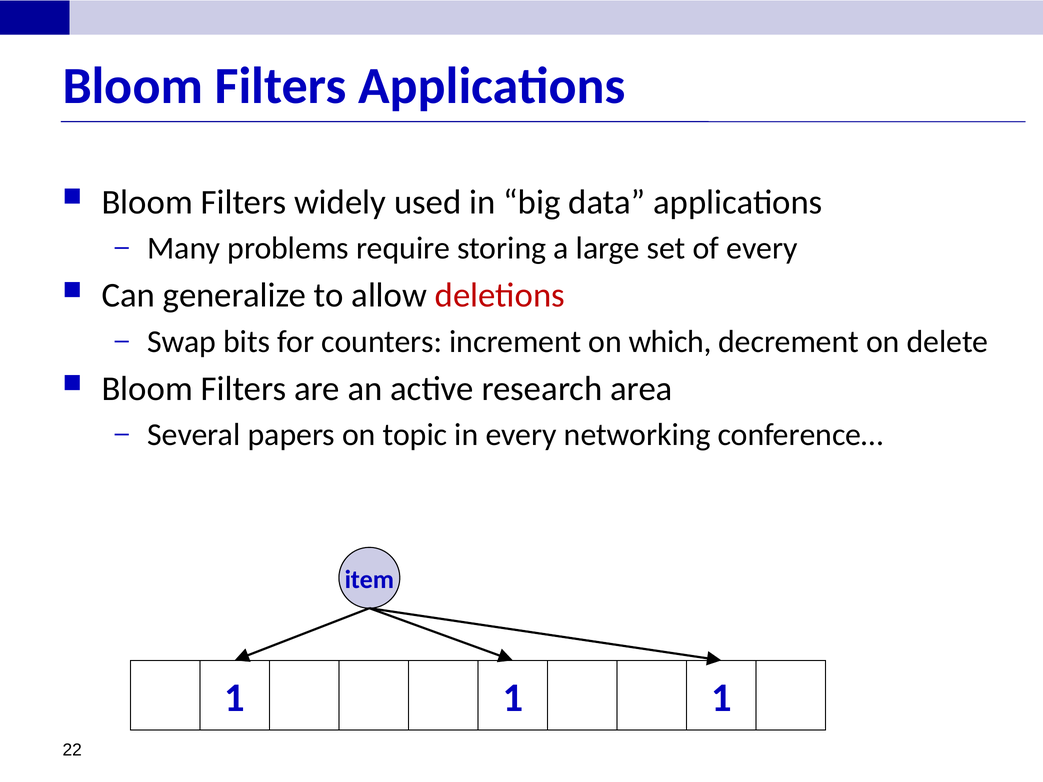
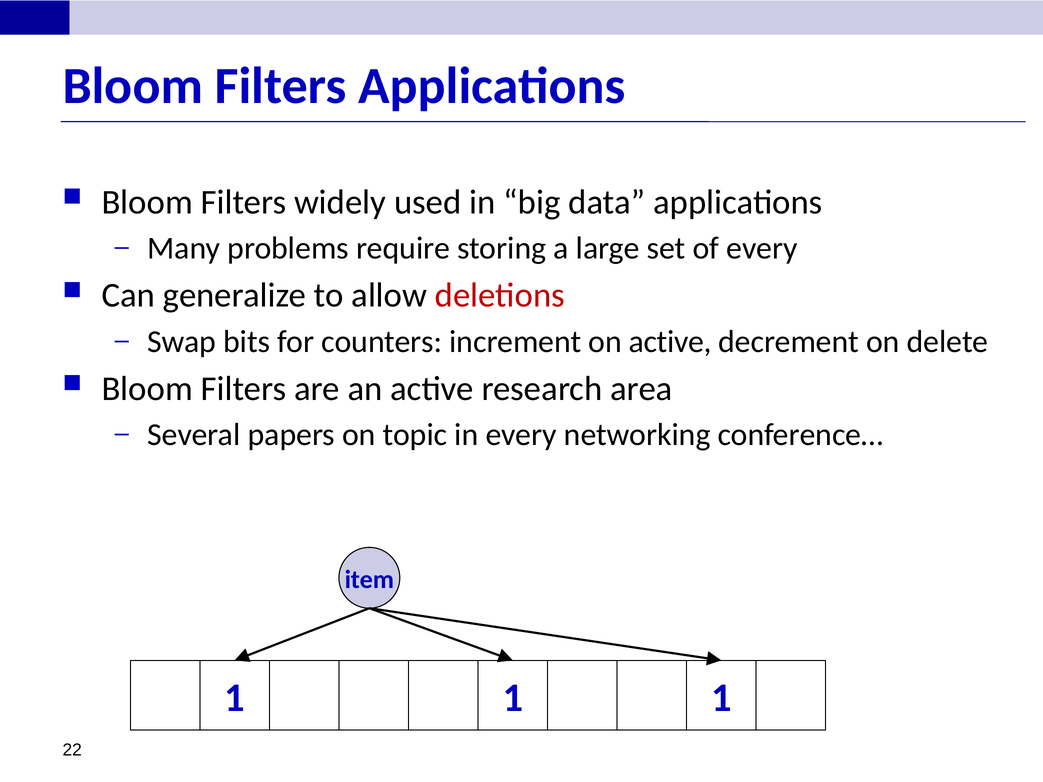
on which: which -> active (670, 342)
